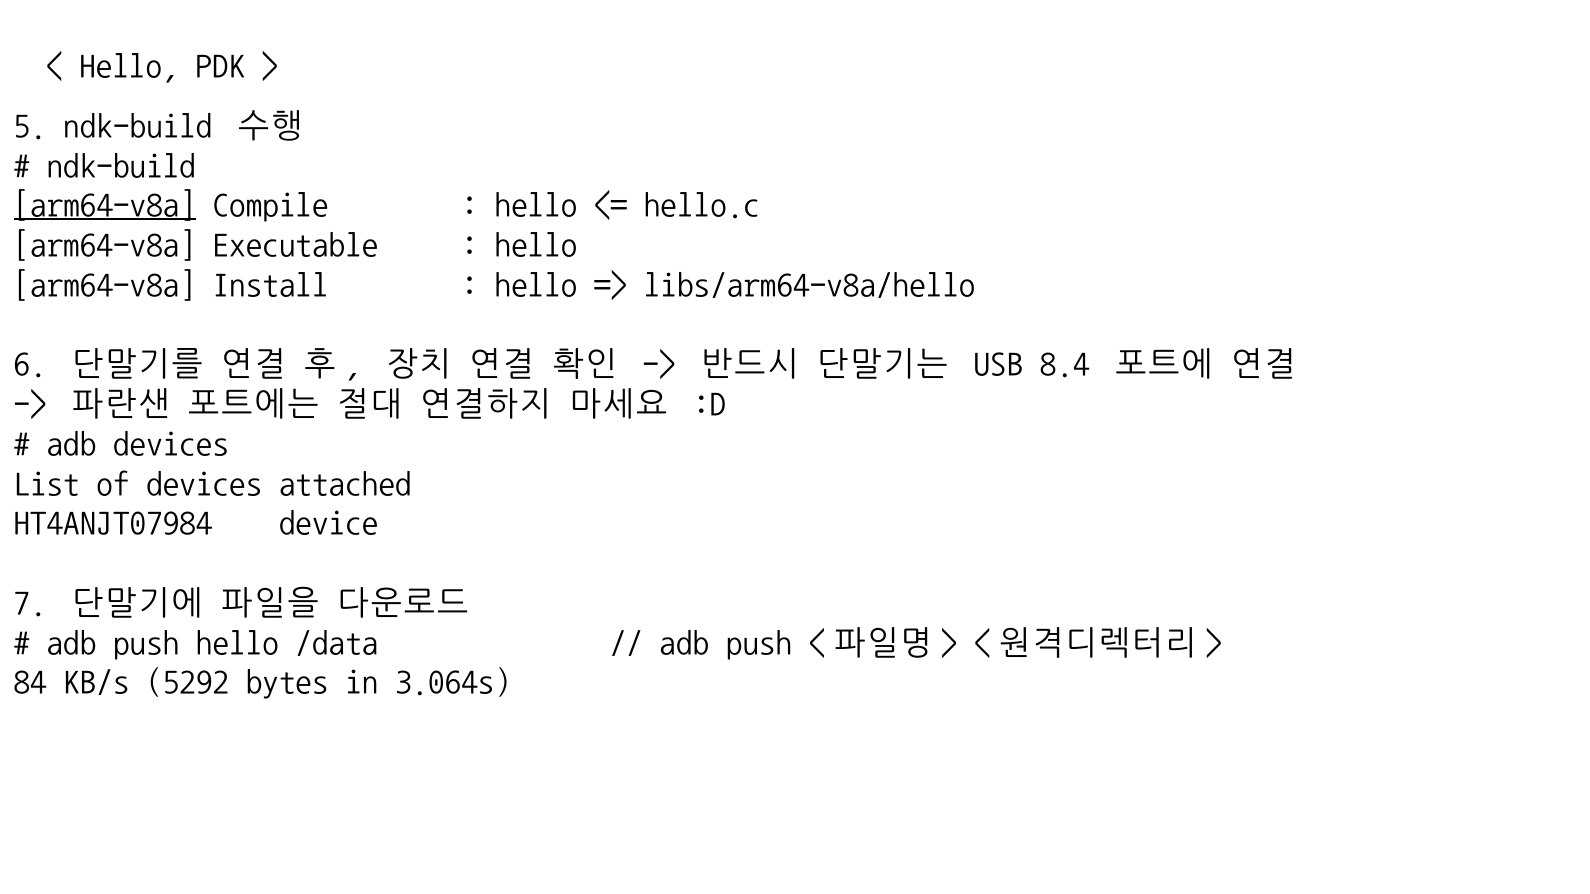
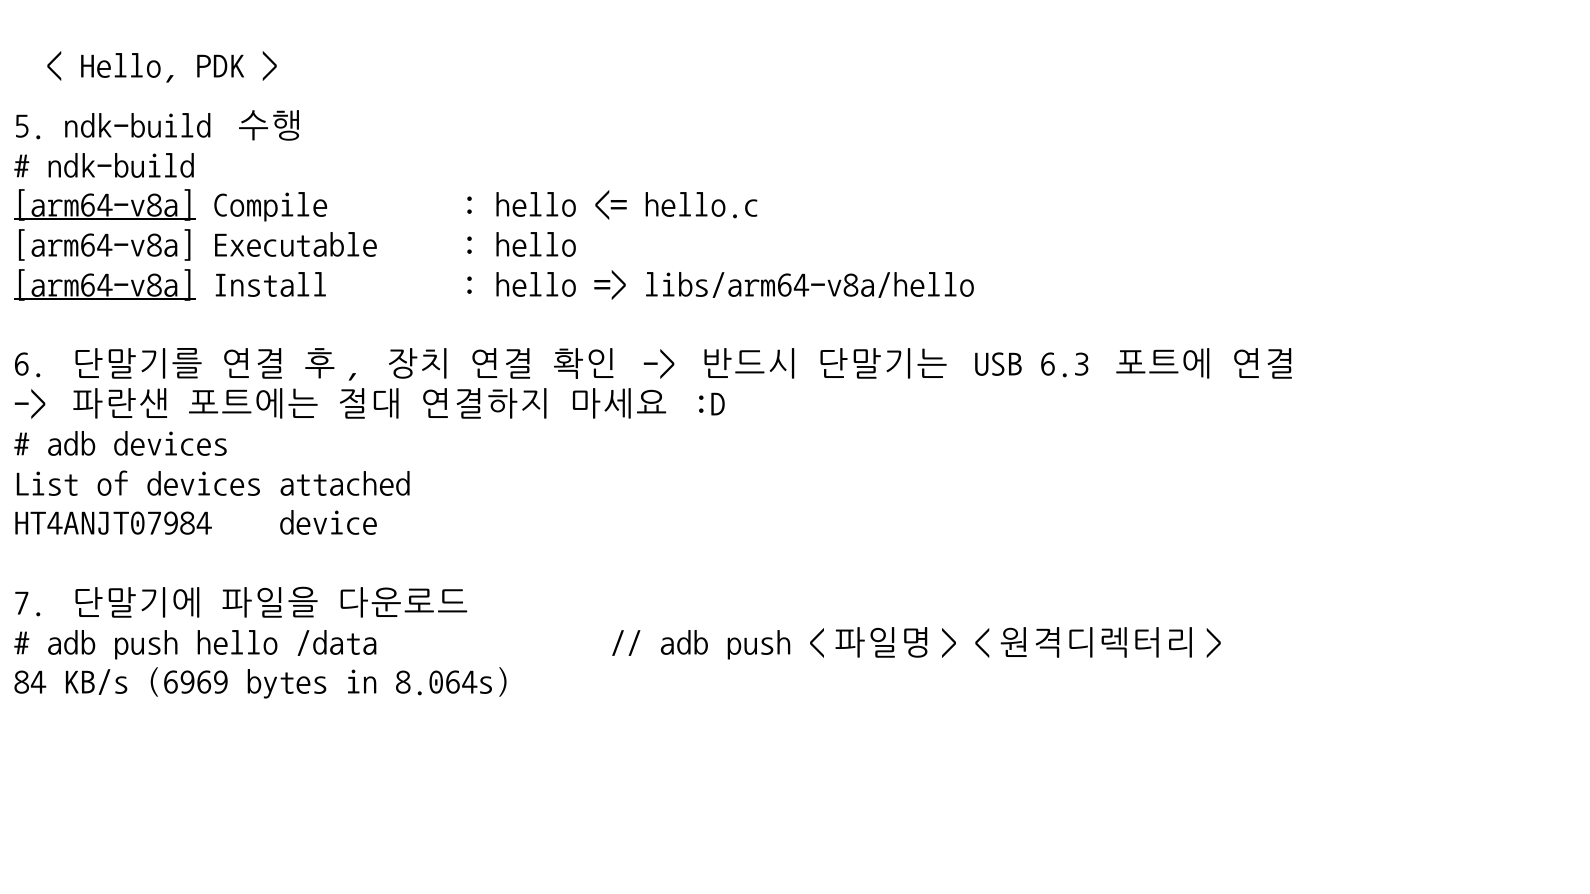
arm64-v8a underline: none -> present (105, 285)
8.4: 8.4 -> 6.3 (1065, 364)
5292: 5292 -> 6969 (188, 682)
3.064s: 3.064s -> 8.064s (453, 682)
